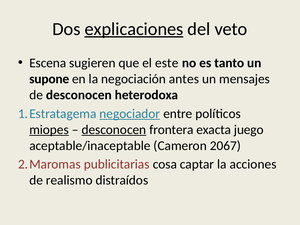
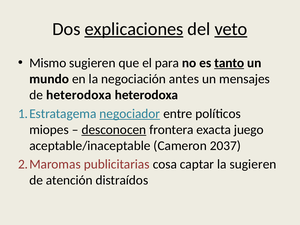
veto underline: none -> present (231, 29)
Escena: Escena -> Mismo (48, 63)
este: este -> para (167, 63)
tanto underline: none -> present (229, 63)
supone: supone -> mundo (49, 79)
de desconocen: desconocen -> heterodoxa (79, 95)
miopes underline: present -> none (49, 130)
2067: 2067 -> 2037 (225, 146)
la acciones: acciones -> sugieren (253, 164)
realismo: realismo -> atención (69, 180)
